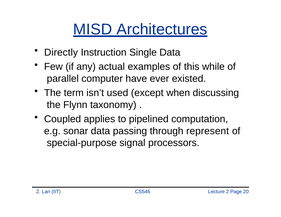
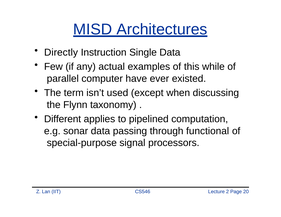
Coupled: Coupled -> Different (63, 119)
represent: represent -> functional (208, 131)
